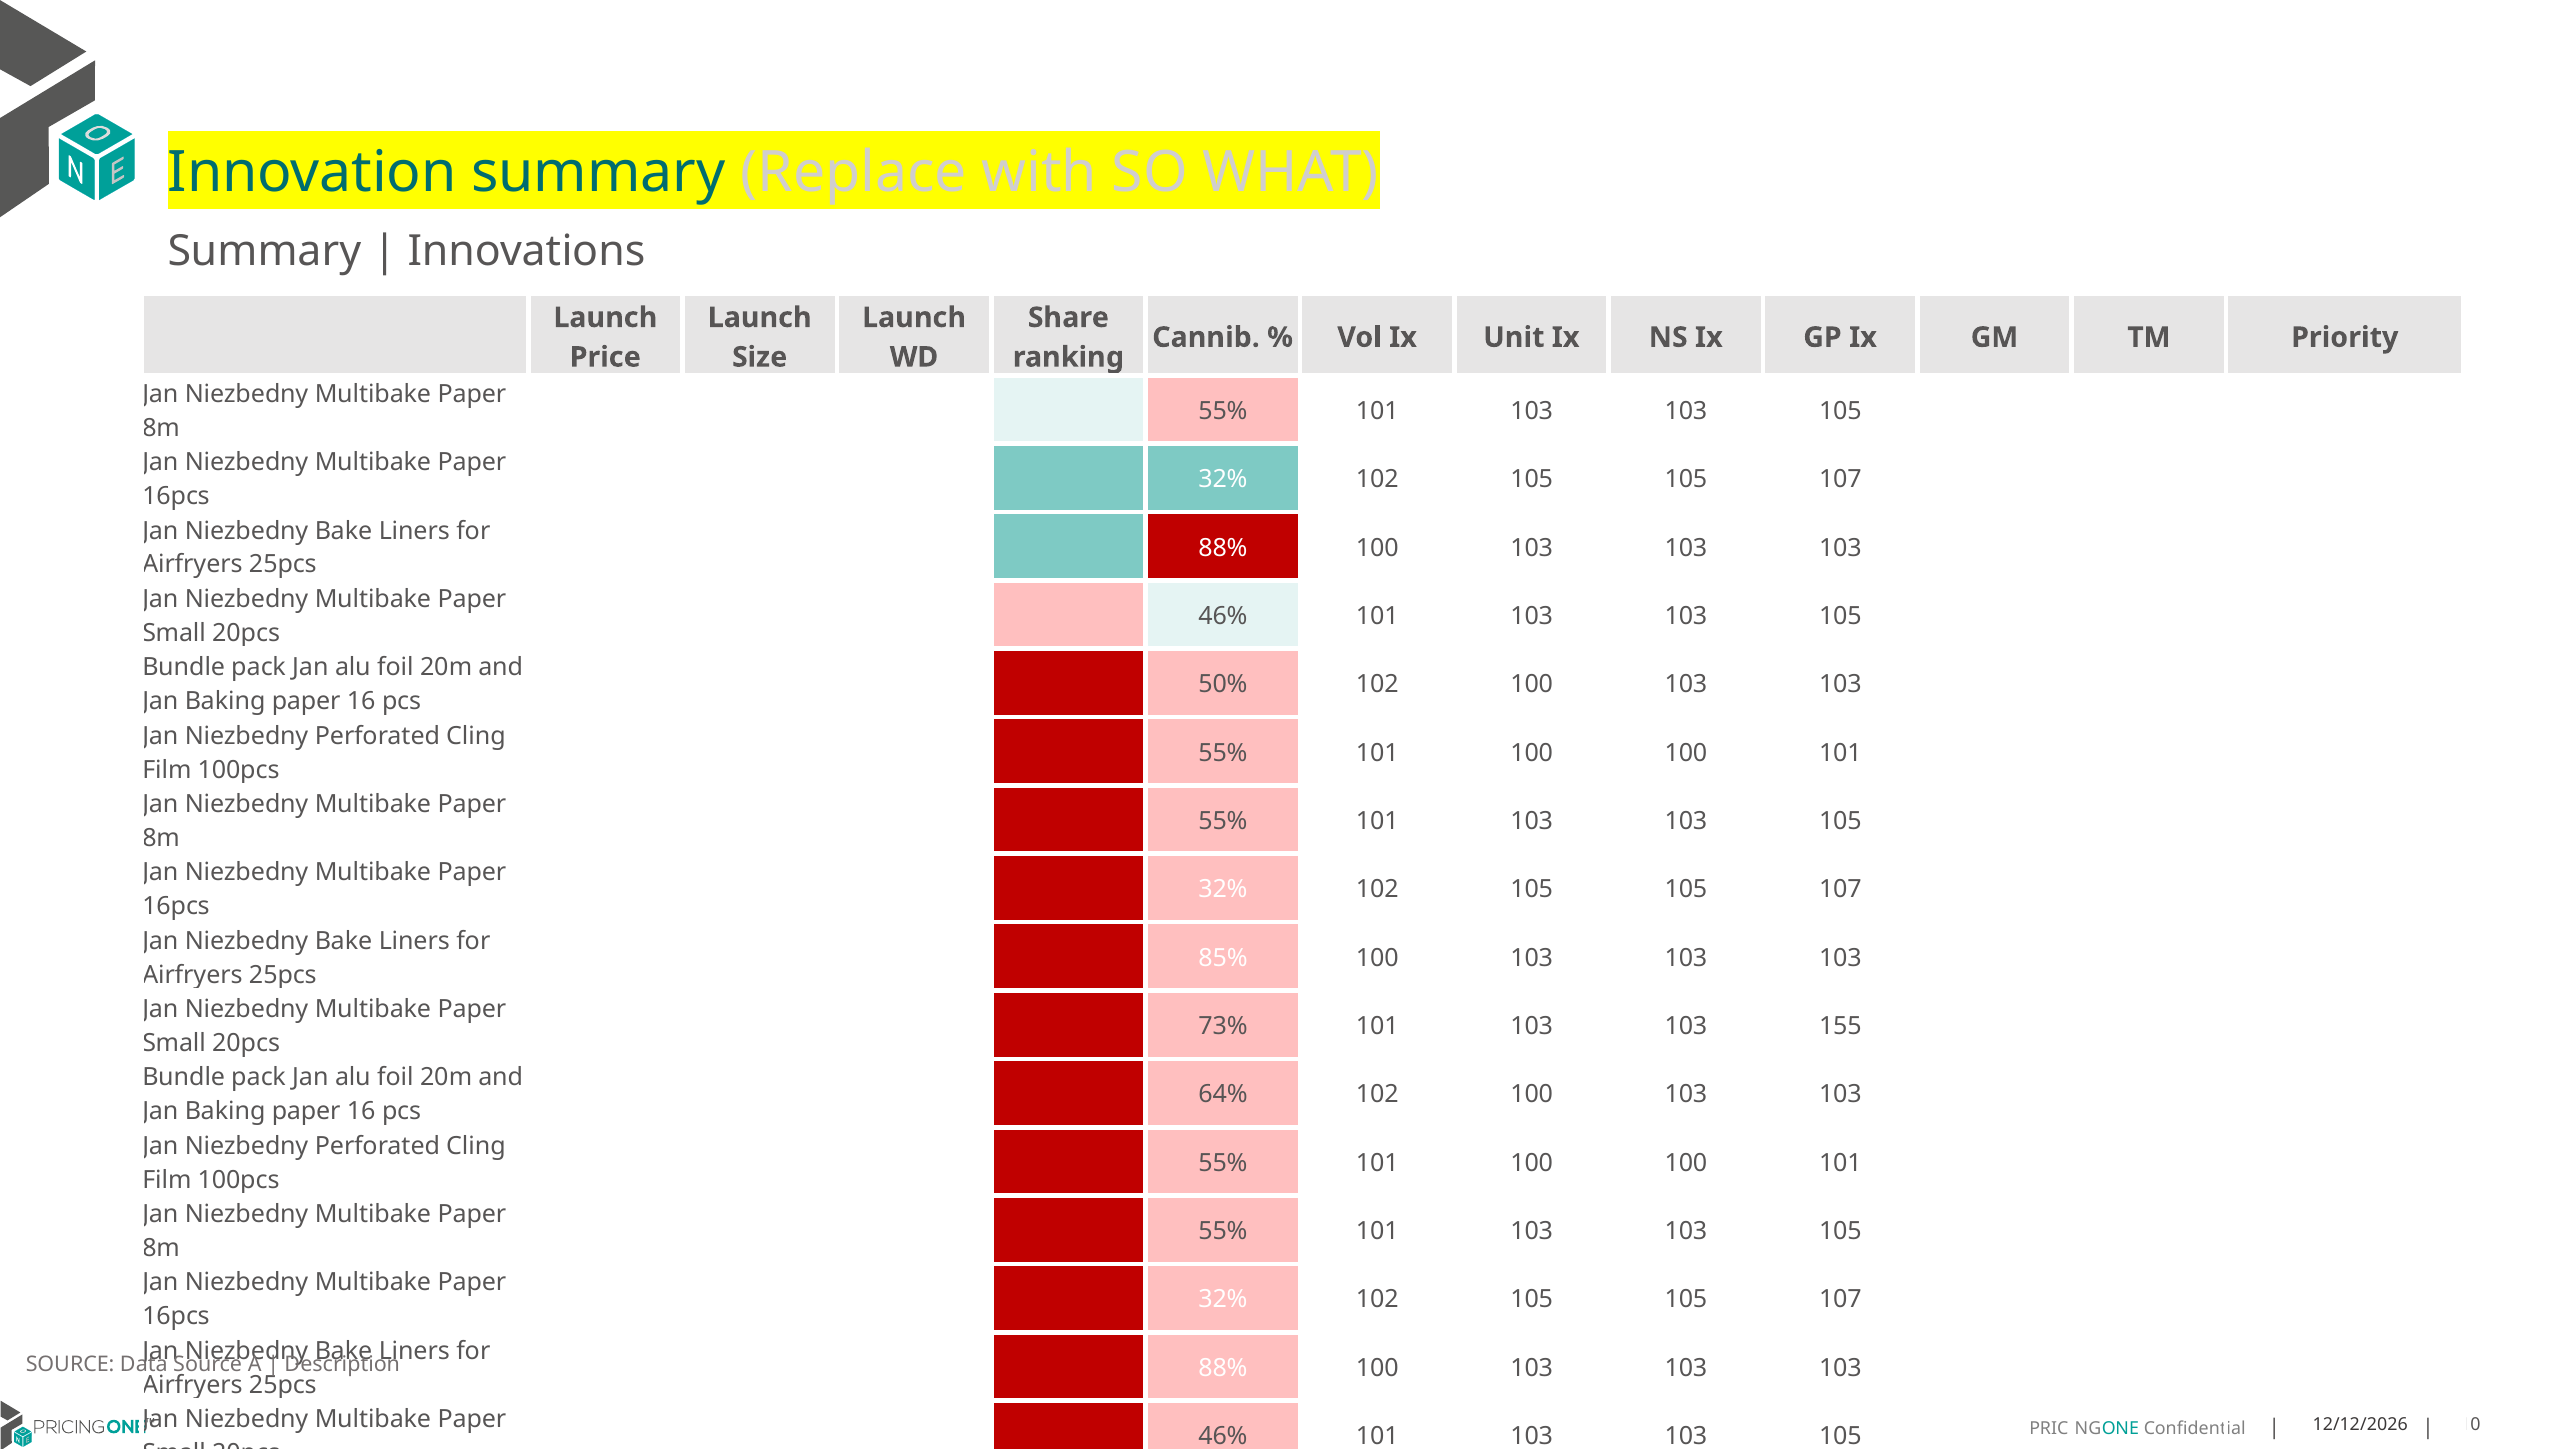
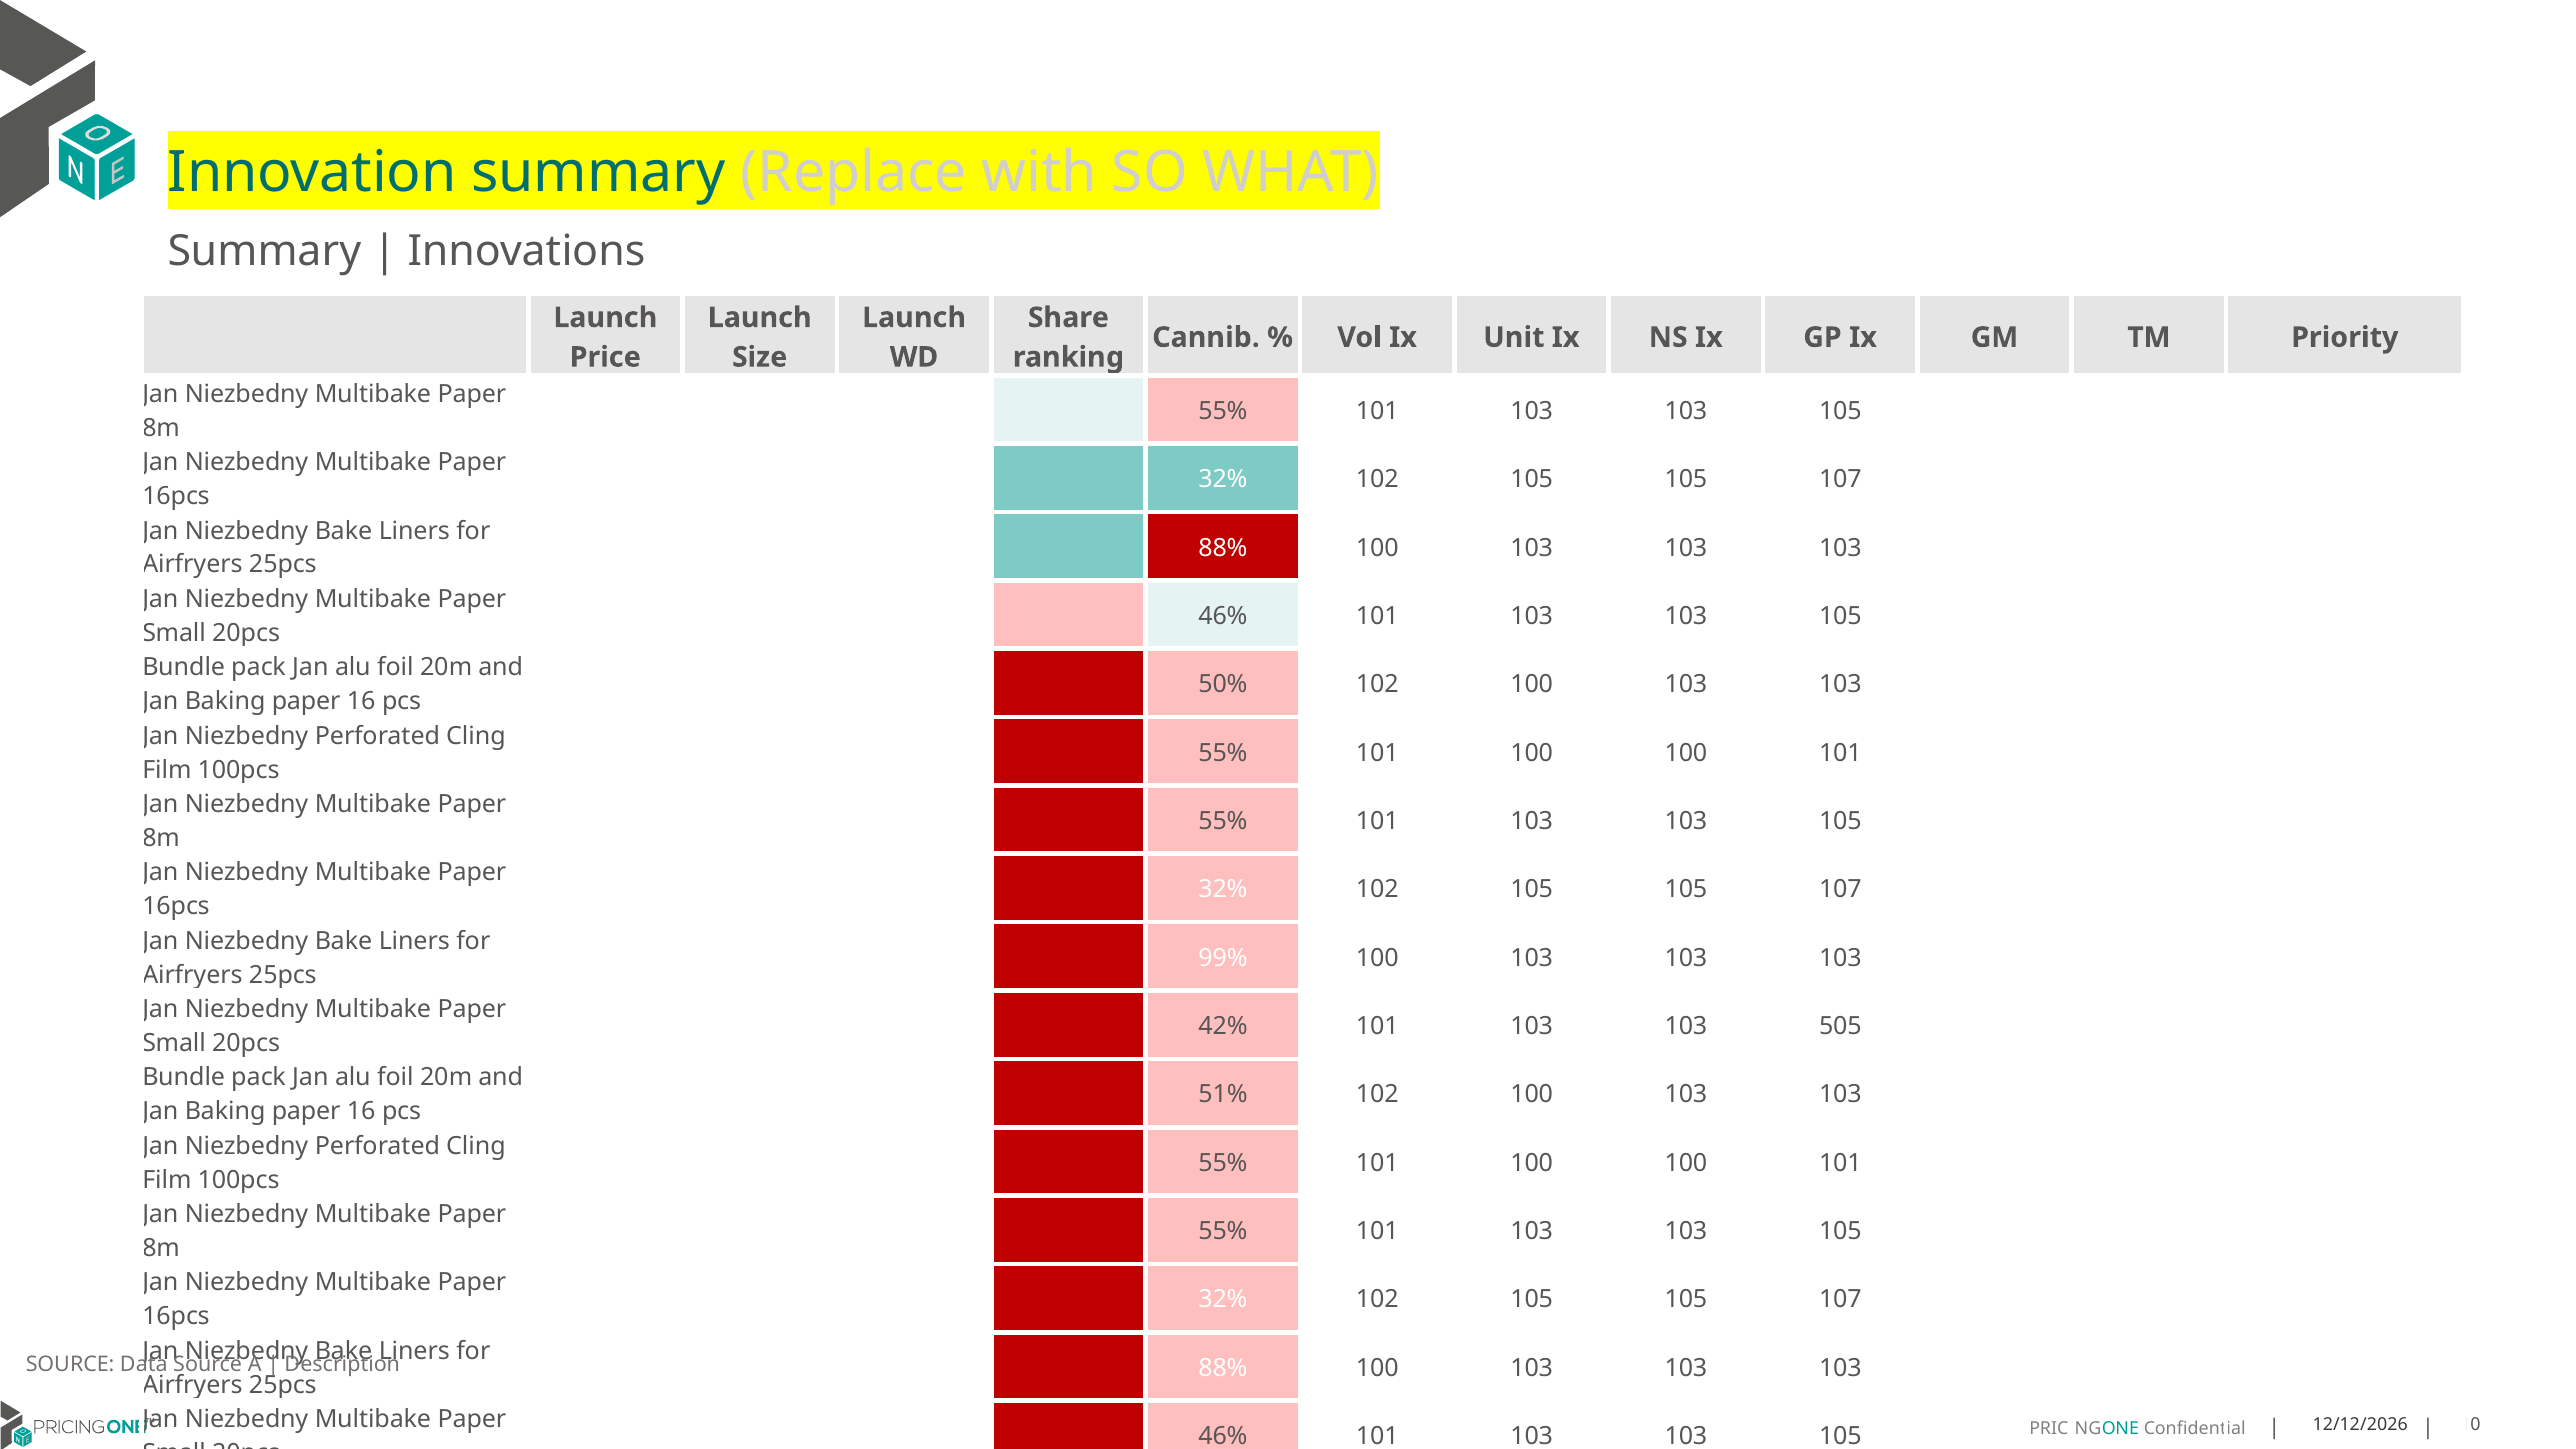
85%: 85% -> 99% (1223, 958)
73%: 73% -> 42% (1223, 1026)
155: 155 -> 505 (1840, 1026)
64%: 64% -> 51% (1223, 1095)
